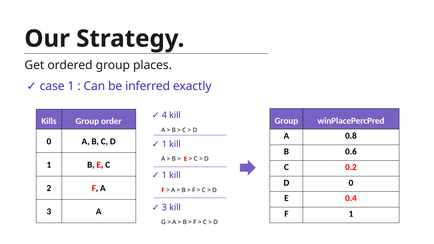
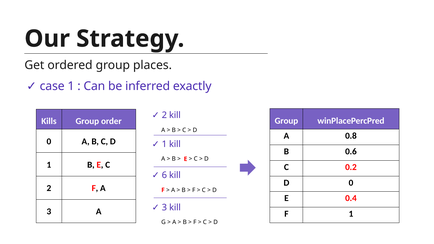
4: 4 -> 2 (164, 115)
1: 1 -> 6 (164, 175)
